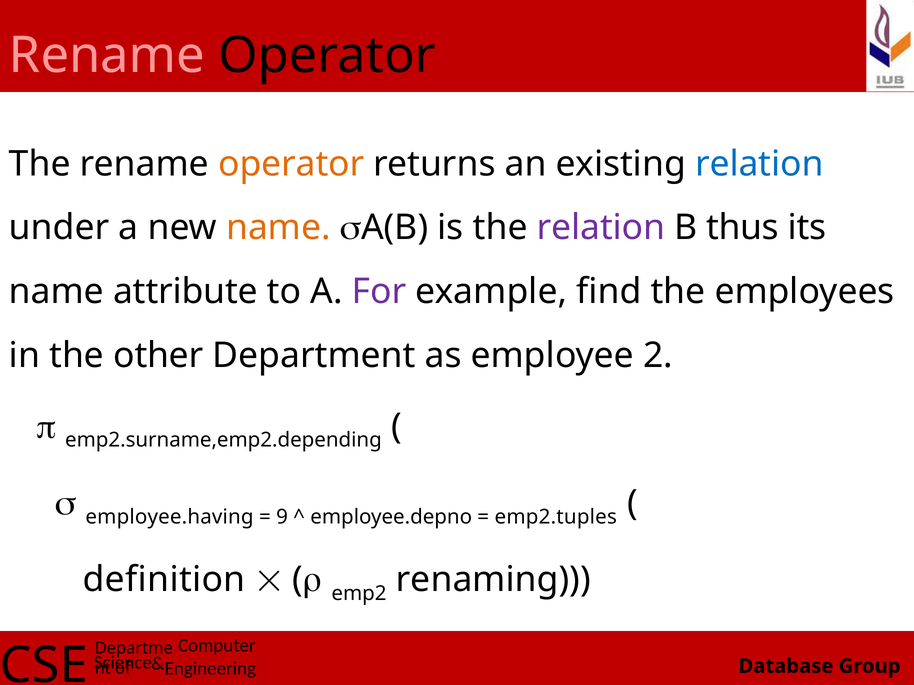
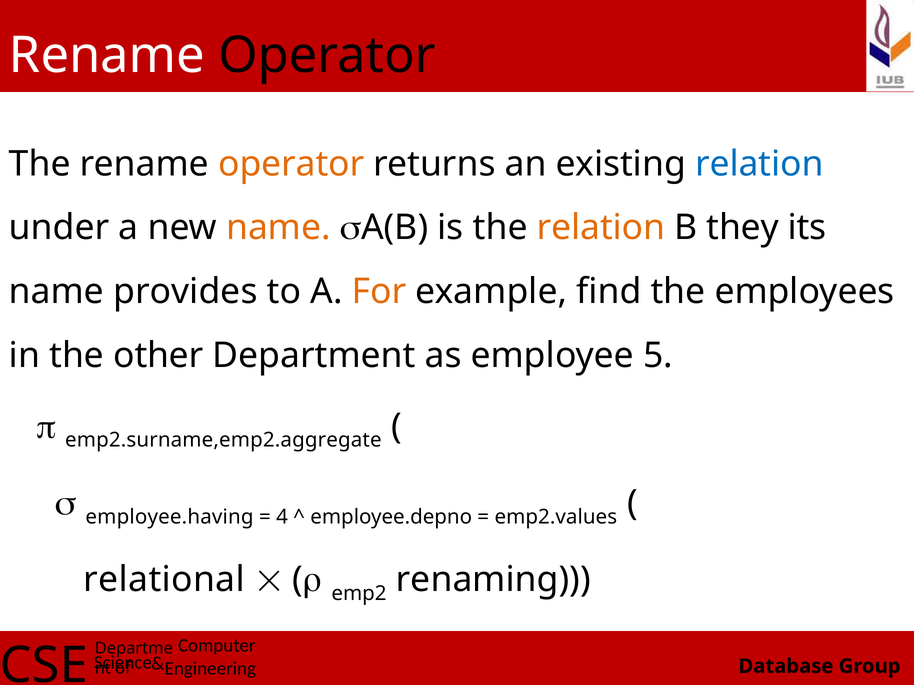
Rename colour: pink -> white (107, 55)
relation colour: purple -> orange (601, 228)
thus: thus -> they (743, 228)
attribute: attribute -> provides (185, 292)
For colour: purple -> orange (379, 292)
2: 2 -> 5 (658, 356)
emp2.surname,emp2.depending: emp2.surname,emp2.depending -> emp2.surname,emp2.aggregate (223, 441)
9: 9 -> 4 (282, 517)
emp2.tuples: emp2.tuples -> emp2.values (556, 517)
definition: definition -> relational (164, 580)
